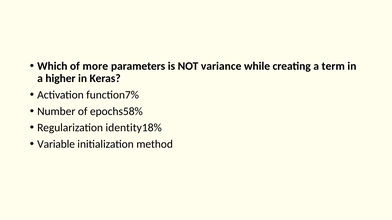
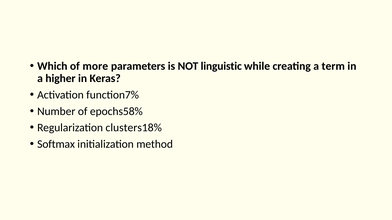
variance: variance -> linguistic (221, 66)
identity18%: identity18% -> clusters18% (134, 128)
Variable: Variable -> Softmax (56, 144)
